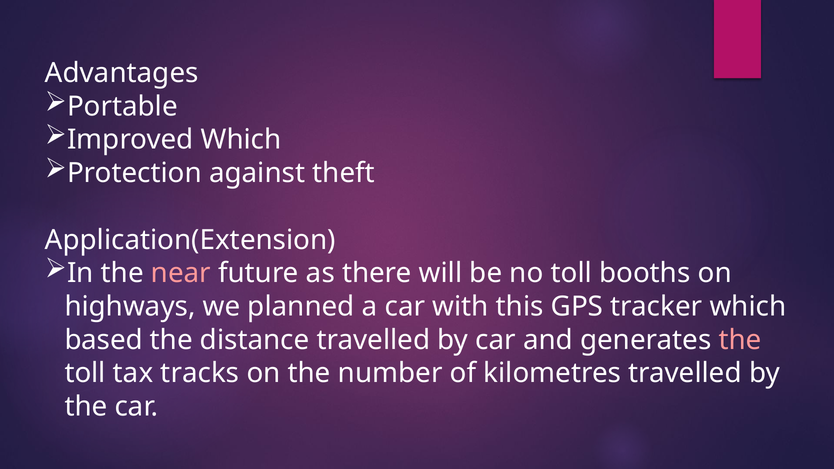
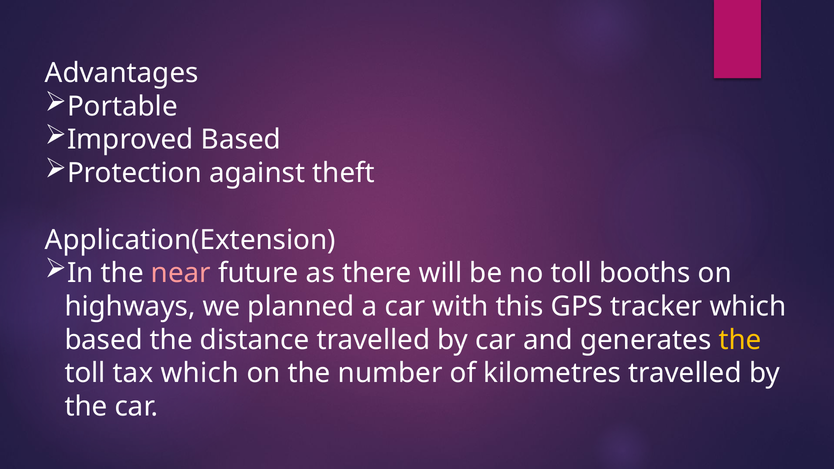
Improved Which: Which -> Based (241, 140)
the colour: pink -> yellow (740, 340)
tax tracks: tracks -> which (200, 373)
